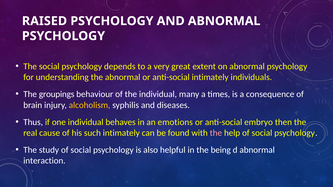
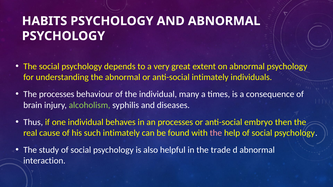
RAISED: RAISED -> HABITS (45, 21)
The groupings: groupings -> processes (57, 94)
alcoholism colour: yellow -> light green (90, 105)
an emotions: emotions -> processes (175, 122)
being: being -> trade (221, 150)
